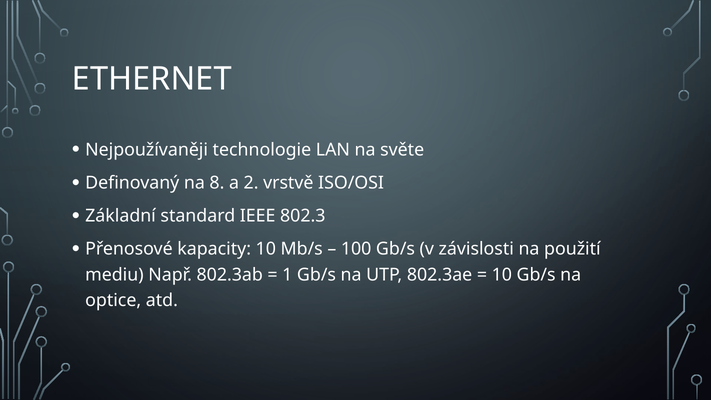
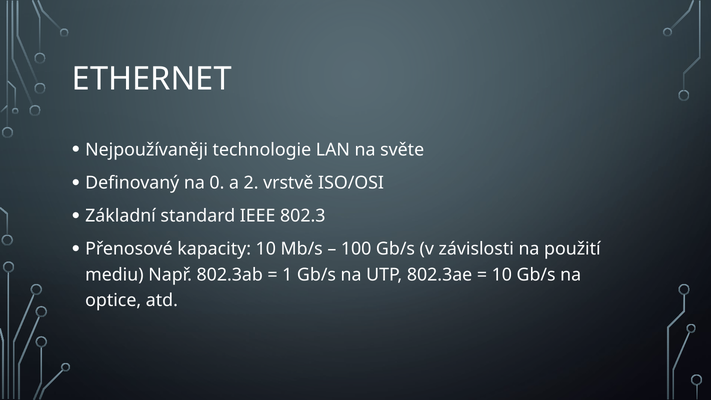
8: 8 -> 0 (217, 183)
